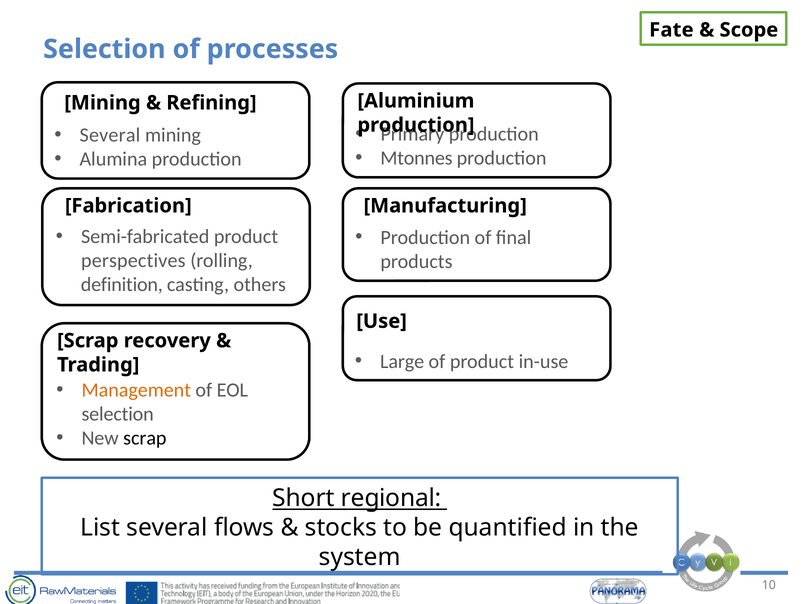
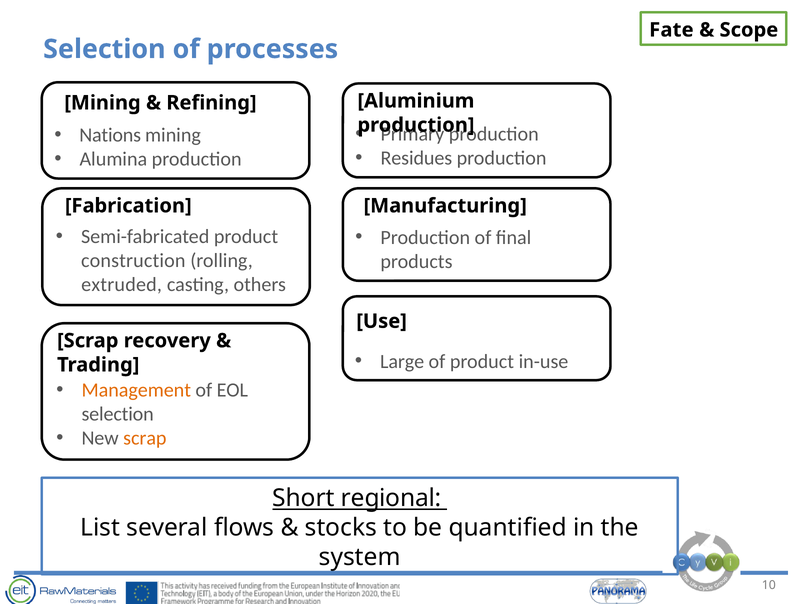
Several: Several -> Nations (110, 135)
Mtonnes: Mtonnes -> Residues (416, 158)
perspectives: perspectives -> construction (133, 260)
definition: definition -> extruded (122, 285)
scrap colour: black -> orange (145, 438)
